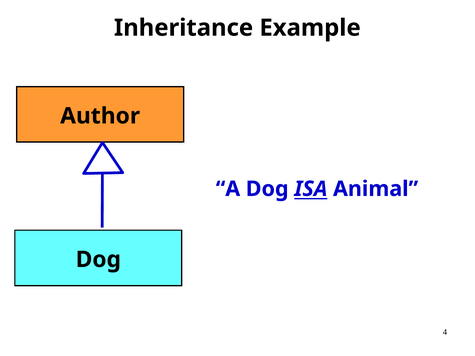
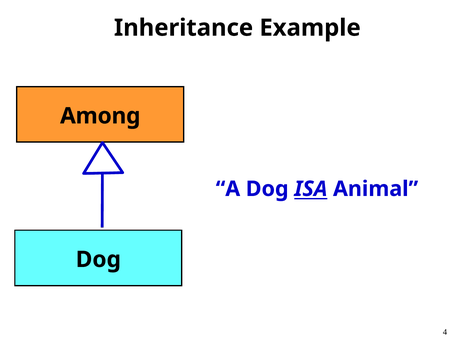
Author: Author -> Among (100, 116)
